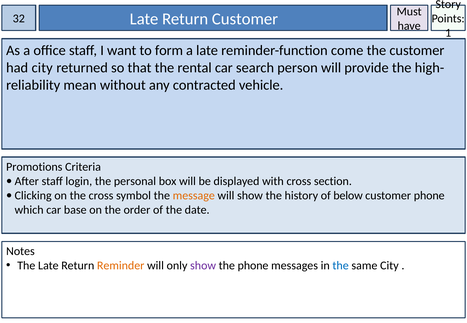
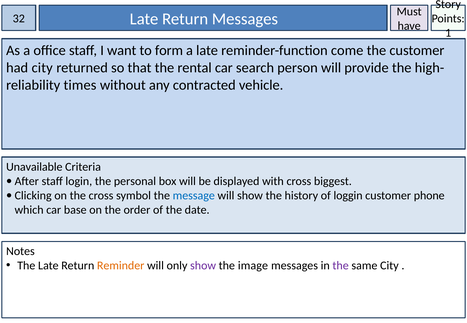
Return Customer: Customer -> Messages (245, 19)
mean: mean -> times (80, 85)
Promotions: Promotions -> Unavailable (34, 167)
section: section -> biggest (333, 181)
message colour: orange -> blue (194, 196)
below: below -> loggin (348, 196)
the phone: phone -> image (253, 266)
the colour: blue -> purple (341, 266)
